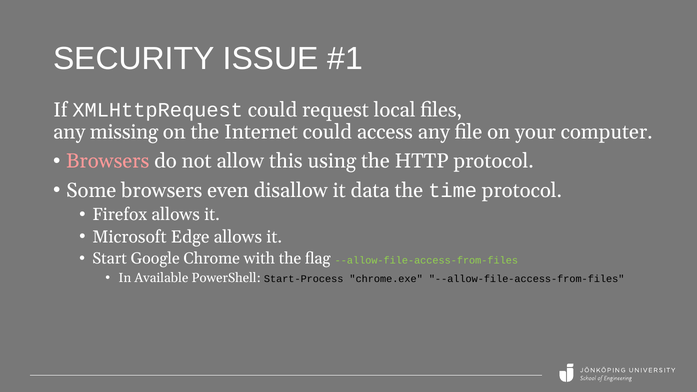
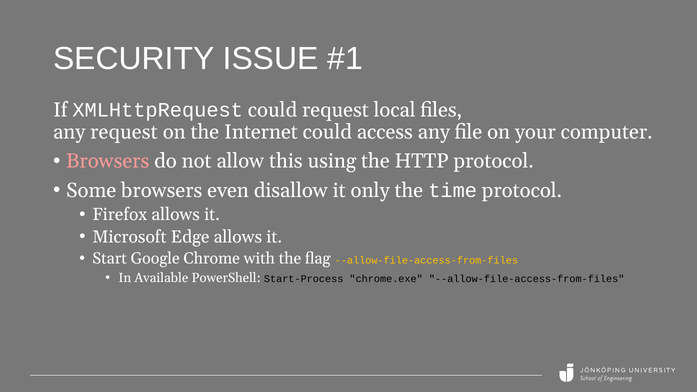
any missing: missing -> request (124, 132)
data: data -> only (370, 191)
--allow-file-access-from-files colour: light green -> yellow (426, 261)
